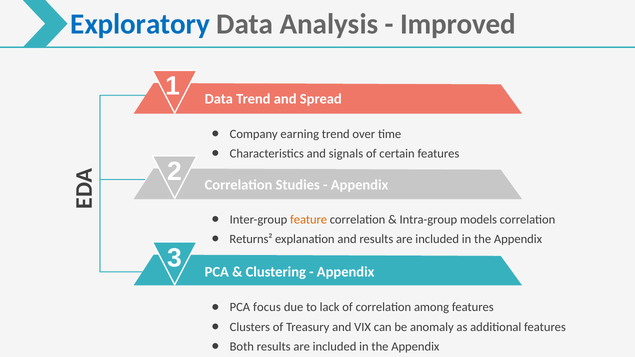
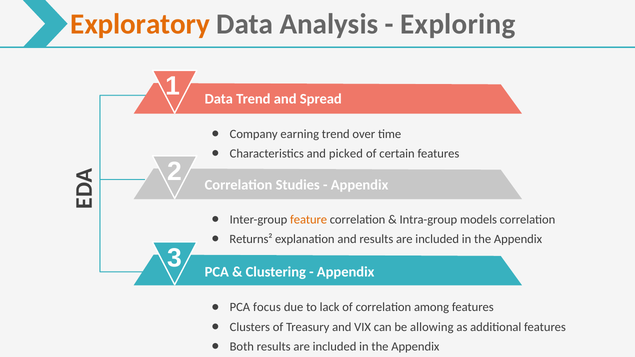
Exploratory colour: blue -> orange (140, 24)
Improved: Improved -> Exploring (458, 24)
signals: signals -> picked (346, 154)
anomaly: anomaly -> allowing (432, 327)
